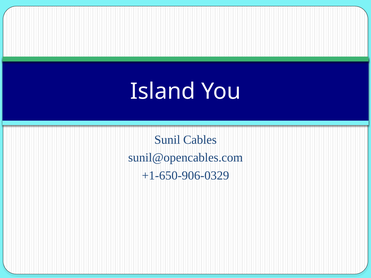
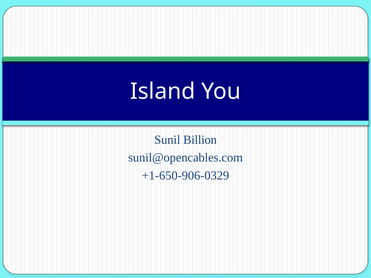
Cables: Cables -> Billion (200, 140)
